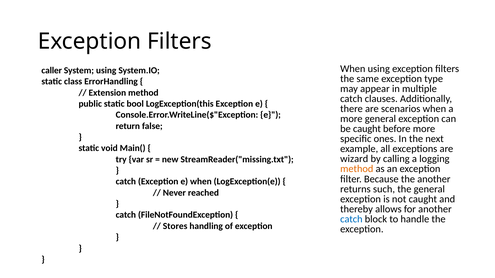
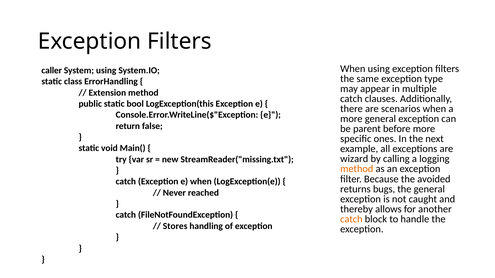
be caught: caught -> parent (367, 129)
the another: another -> avoided (434, 179)
such: such -> bugs (384, 189)
catch colour: blue -> orange (351, 219)
